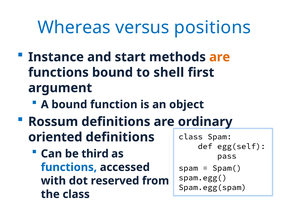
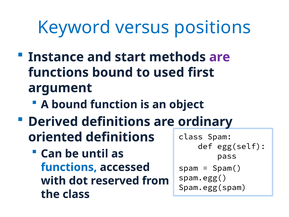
Whereas: Whereas -> Keyword (74, 28)
are colour: orange -> purple (220, 57)
shell: shell -> used (169, 72)
Rossum: Rossum -> Derived (53, 122)
third: third -> until (95, 154)
